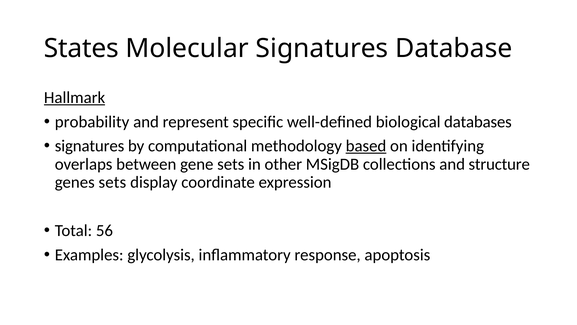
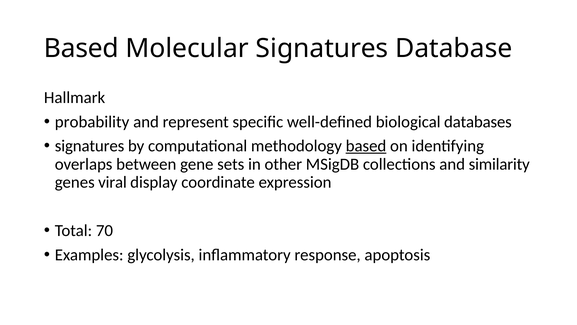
States: States -> Based (81, 48)
Hallmark underline: present -> none (75, 98)
structure: structure -> similarity (499, 164)
genes sets: sets -> viral (113, 182)
56: 56 -> 70 (104, 230)
